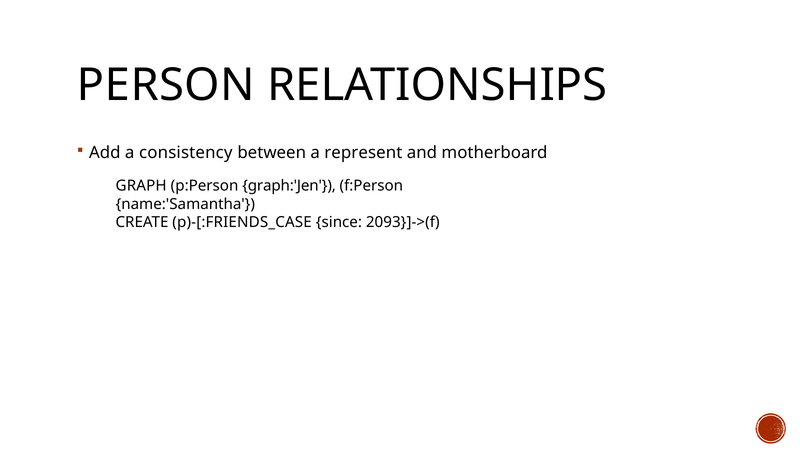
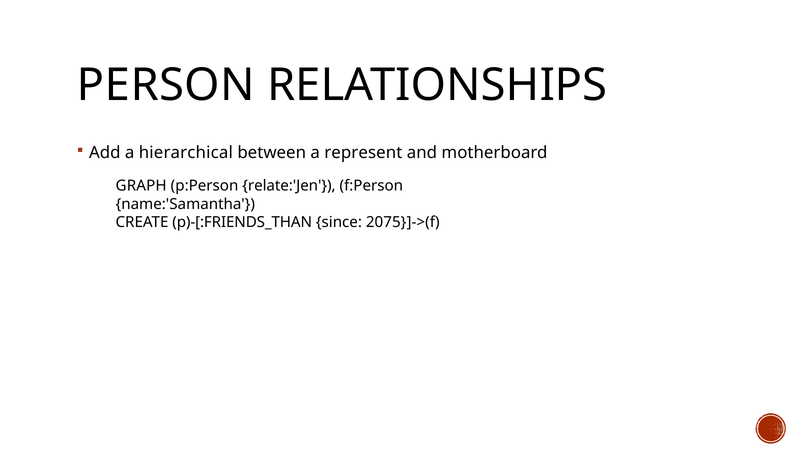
consistency: consistency -> hierarchical (186, 153)
graph:'Jen: graph:'Jen -> relate:'Jen (289, 186)
p)-[:FRIENDS_CASE: p)-[:FRIENDS_CASE -> p)-[:FRIENDS_THAN (242, 222)
2093}]->(f: 2093}]->(f -> 2075}]->(f (403, 222)
